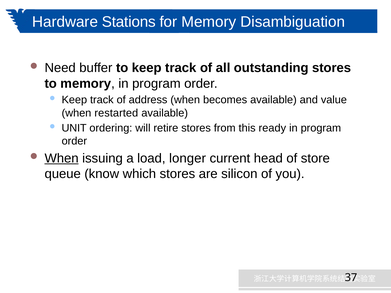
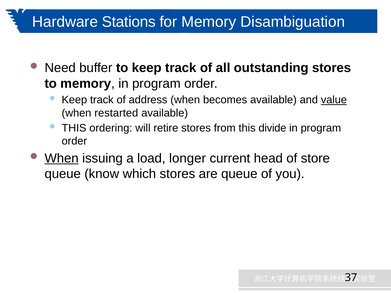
value underline: none -> present (334, 100)
UNIT: UNIT -> THIS (74, 128)
ready: ready -> divide (272, 128)
are silicon: silicon -> queue (239, 174)
